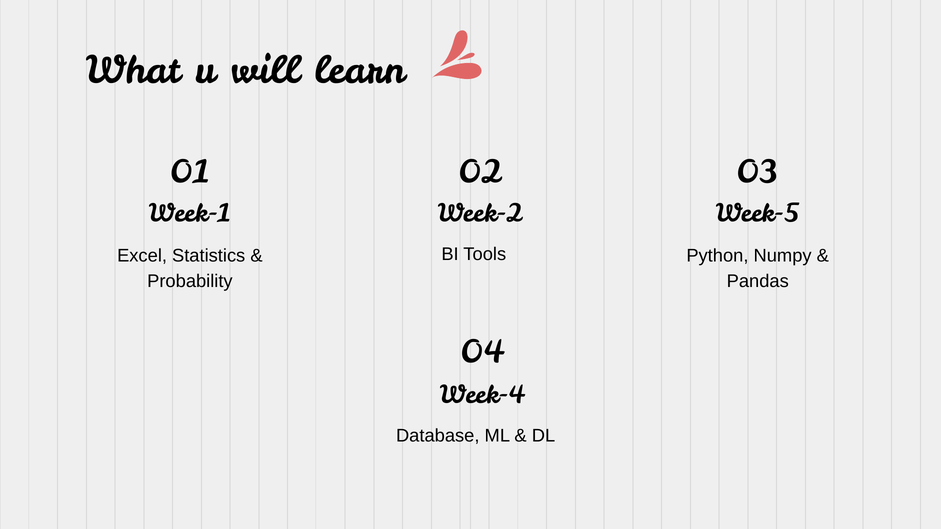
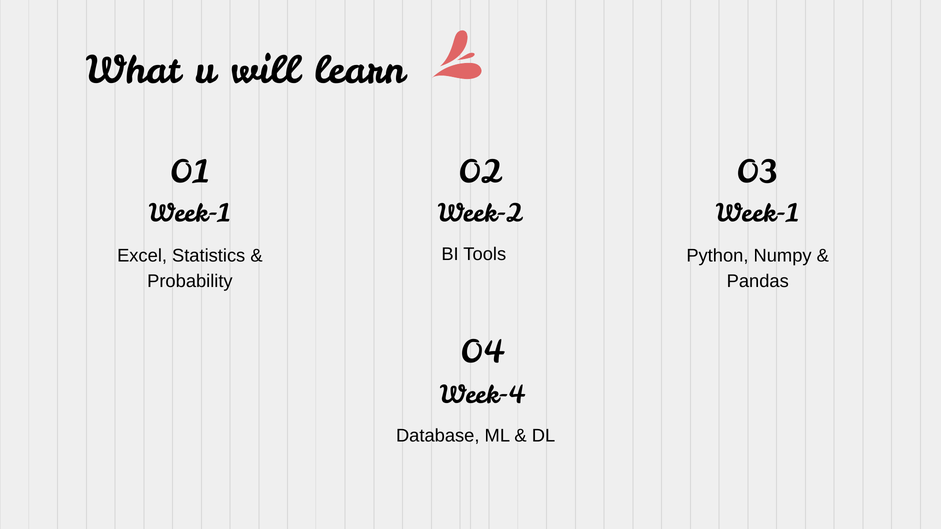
Week-5: Week-5 -> Week-1 (758, 214)
